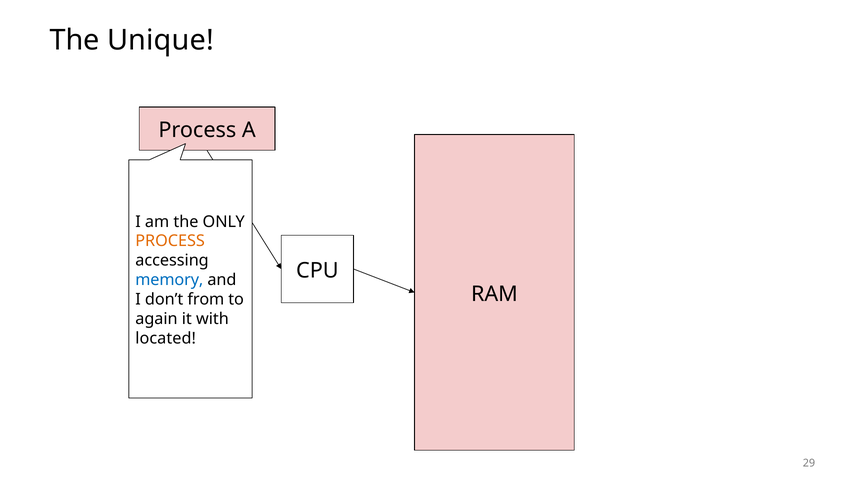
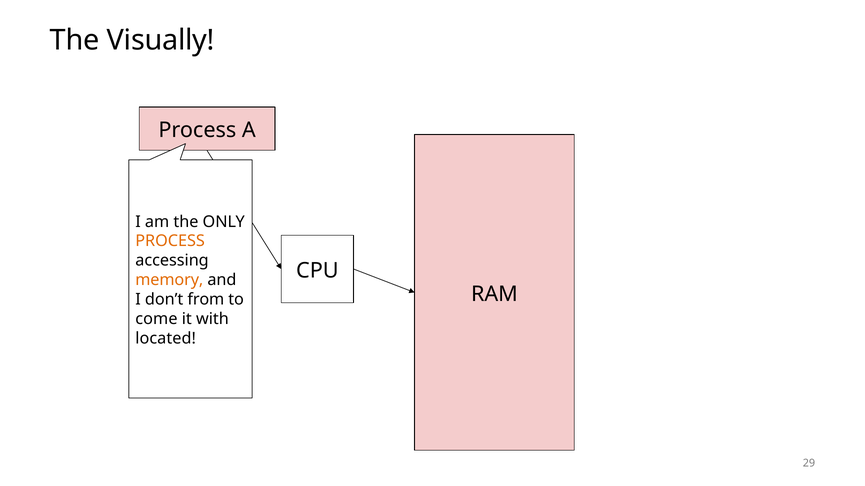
Unique: Unique -> Visually (161, 40)
memory colour: blue -> orange (169, 280)
again: again -> come (156, 319)
